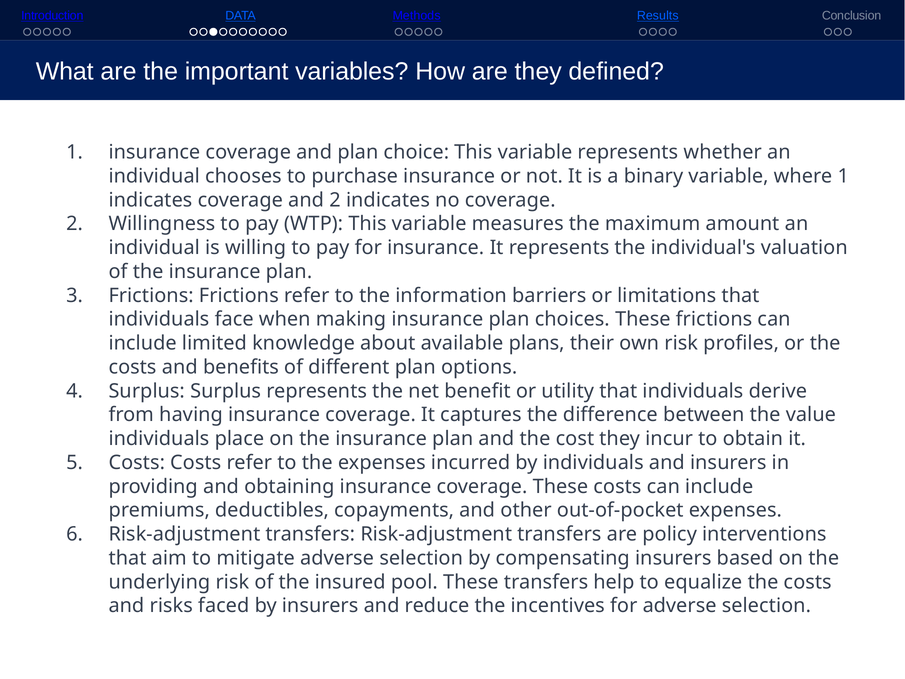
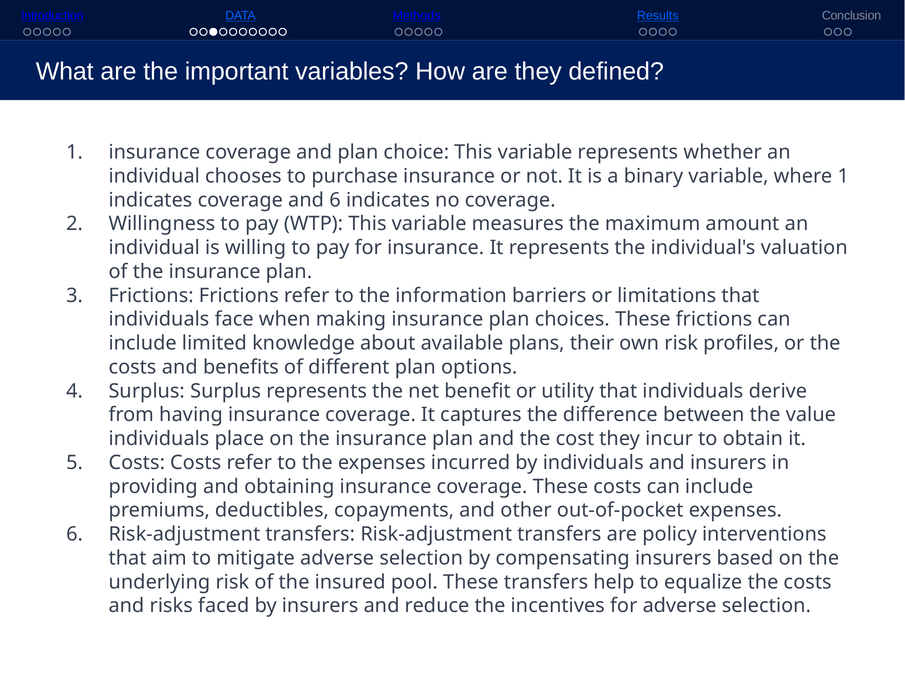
and 2: 2 -> 6 (335, 200)
